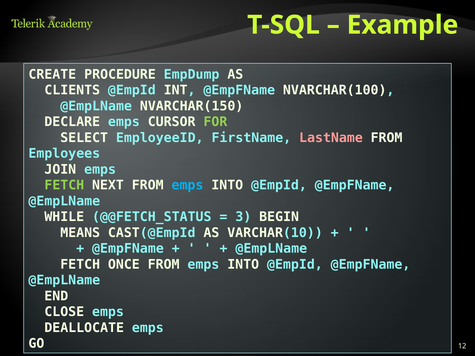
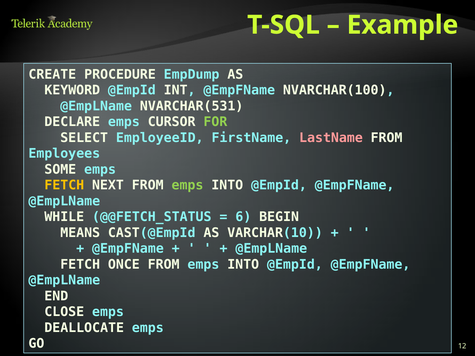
CLIENTS: CLIENTS -> KEYWORD (72, 90)
NVARCHAR(150: NVARCHAR(150 -> NVARCHAR(531 (192, 106)
JOIN: JOIN -> SOME (60, 170)
FETCH colour: light green -> yellow (64, 185)
emps colour: light blue -> light green (187, 185)
3: 3 -> 6 (243, 217)
